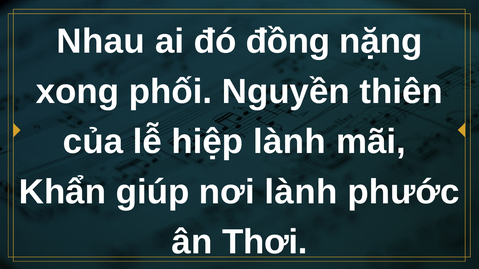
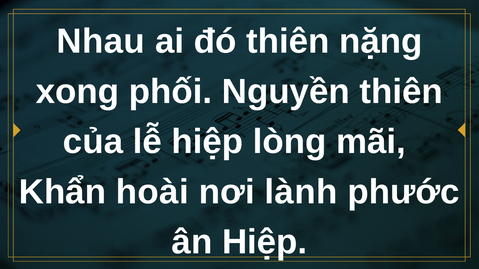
đó đồng: đồng -> thiên (288, 41)
hiệp lành: lành -> lòng (290, 142)
giúp: giúp -> hoài (152, 192)
ân Thơi: Thơi -> Hiệp (265, 243)
